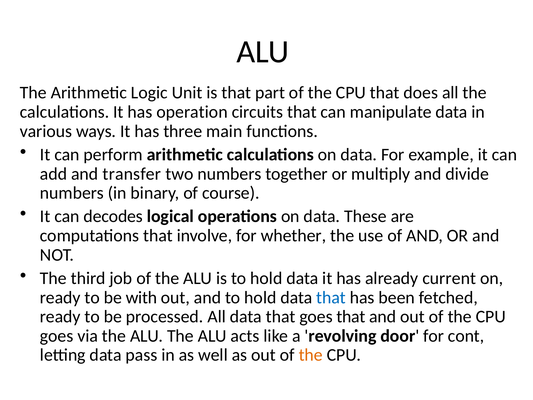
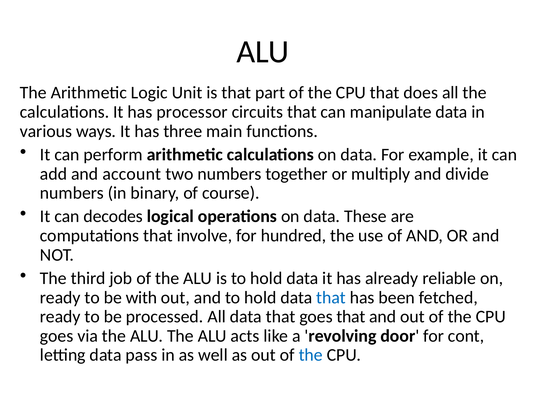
operation: operation -> processor (192, 112)
transfer: transfer -> account (132, 174)
whether: whether -> hundred (294, 235)
current: current -> reliable (449, 278)
the colour: orange -> blue (311, 355)
